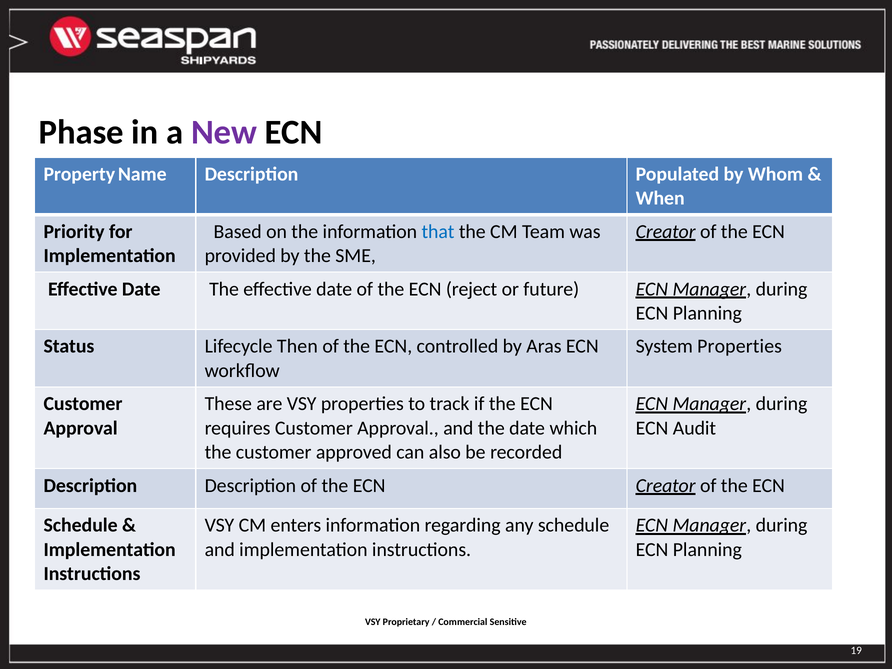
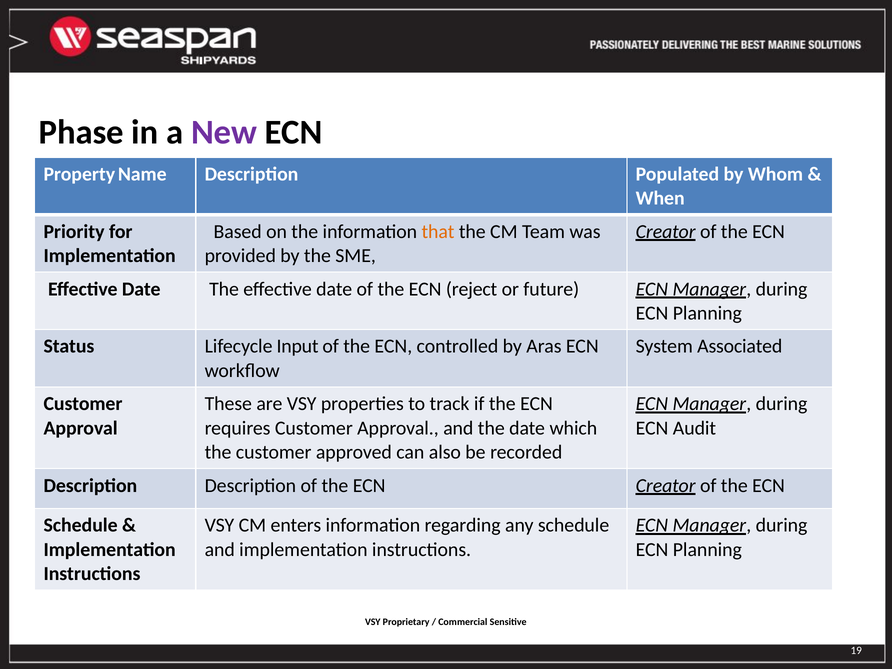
that colour: blue -> orange (438, 232)
Then: Then -> Input (298, 346)
System Properties: Properties -> Associated (740, 346)
